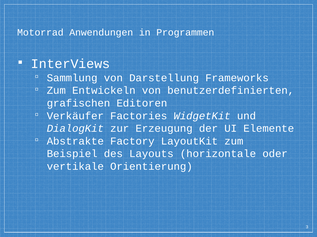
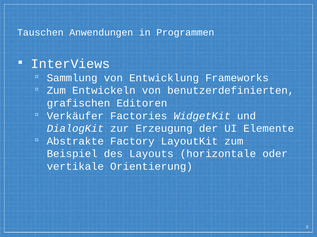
Motorrad: Motorrad -> Tauschen (40, 32)
Darstellung: Darstellung -> Entwicklung (164, 78)
